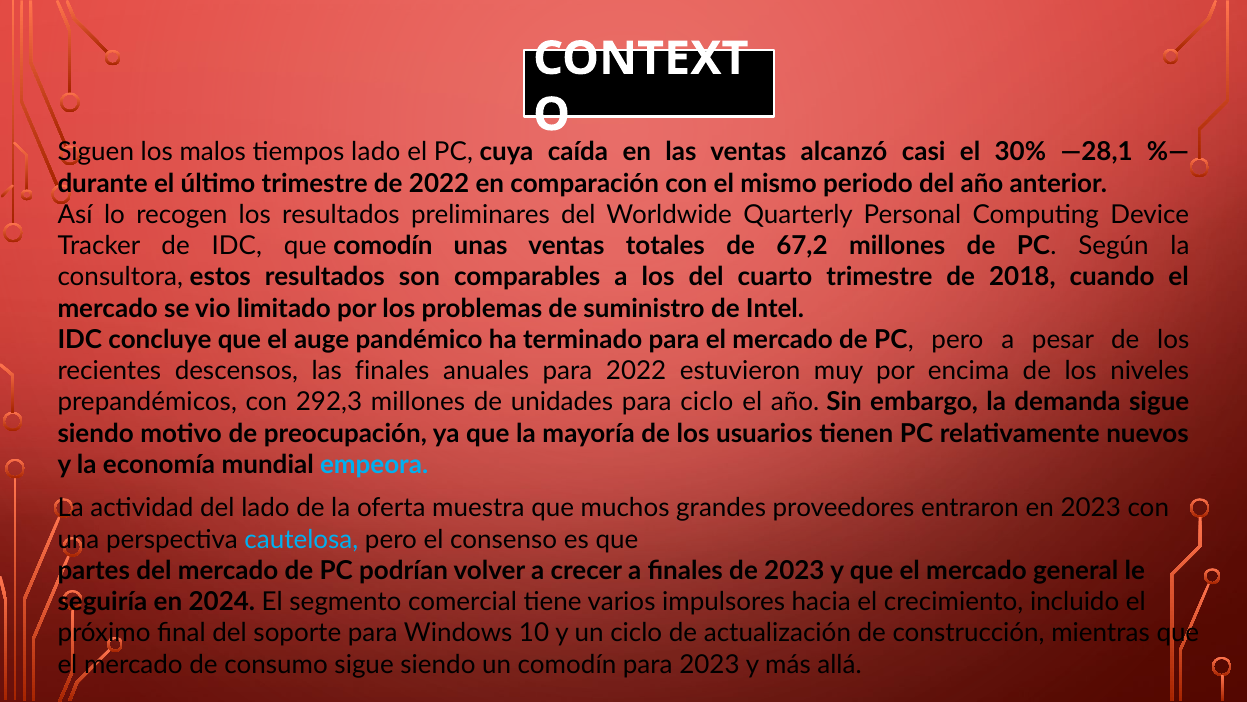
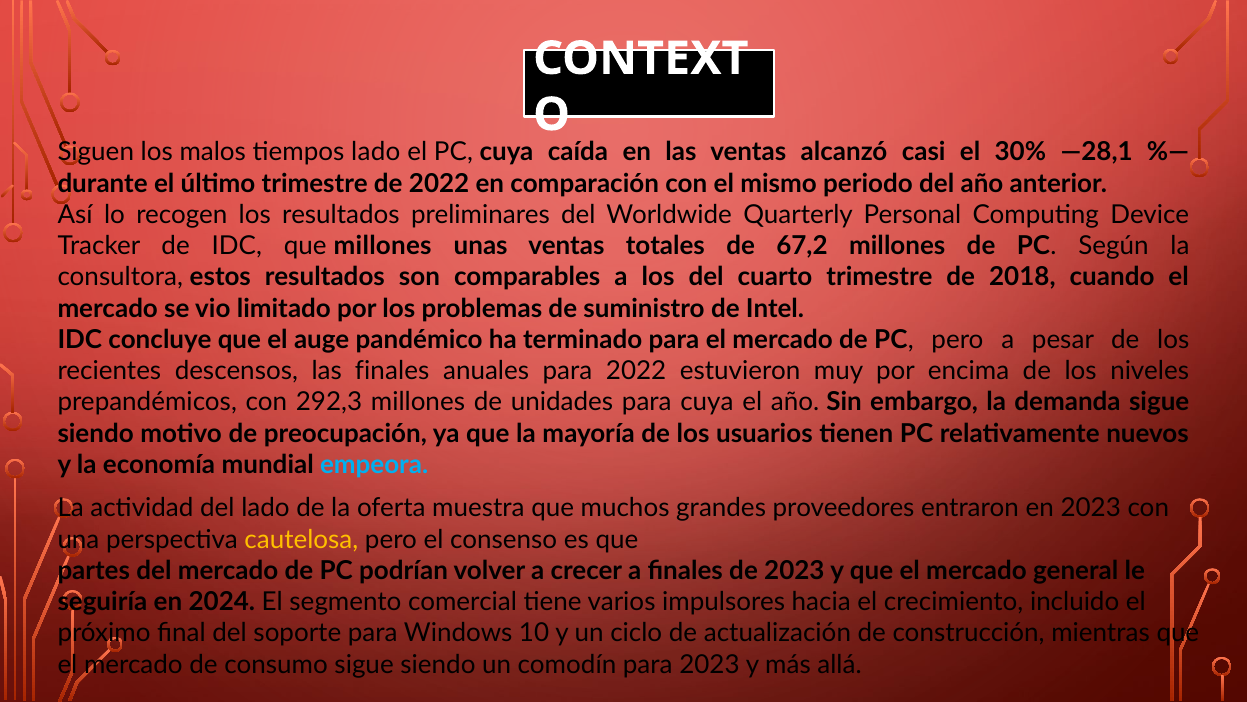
que comodín: comodín -> millones (383, 246)
para ciclo: ciclo -> cuya (707, 402)
cautelosa colour: light blue -> yellow (301, 539)
